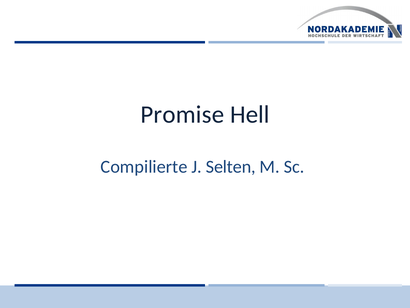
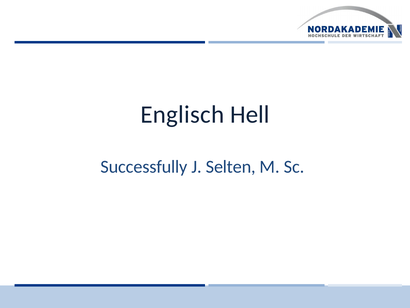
Promise: Promise -> Englisch (182, 114)
Compilierte: Compilierte -> Successfully (144, 167)
